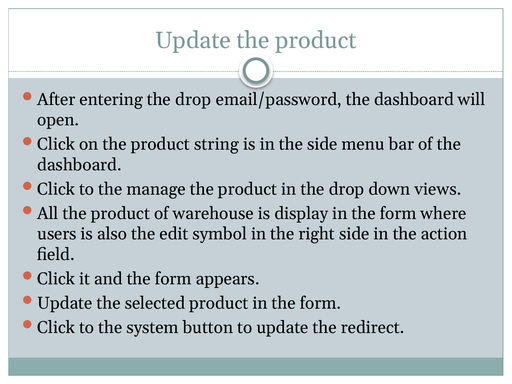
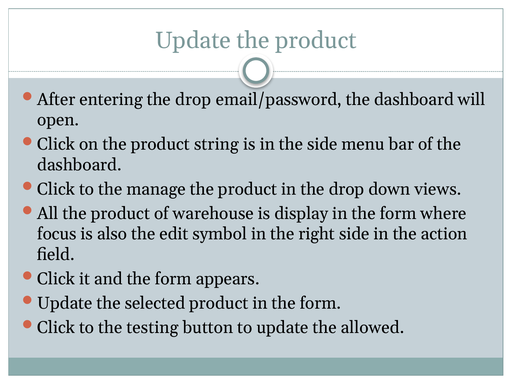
users: users -> focus (57, 234)
system: system -> testing (152, 327)
redirect: redirect -> allowed (373, 327)
